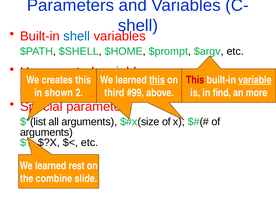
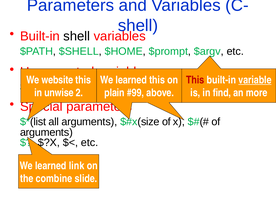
shell colour: blue -> black (77, 36)
creates: creates -> website (57, 80)
this underline: present -> none (157, 80)
shown: shown -> unwise (59, 93)
third: third -> plain (114, 93)
rest: rest -> link (77, 166)
